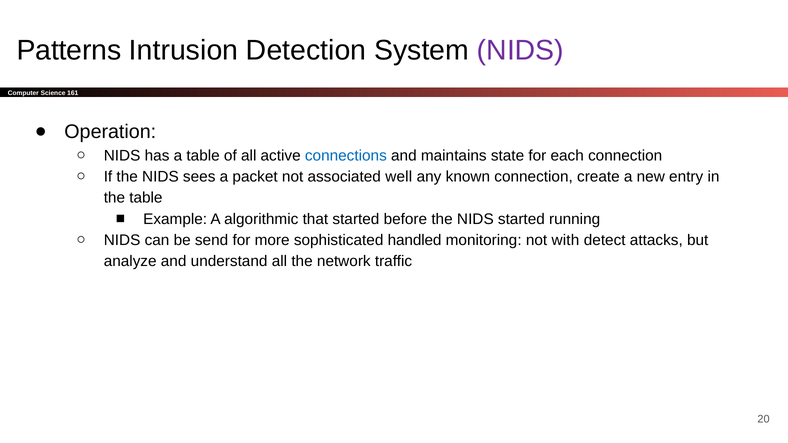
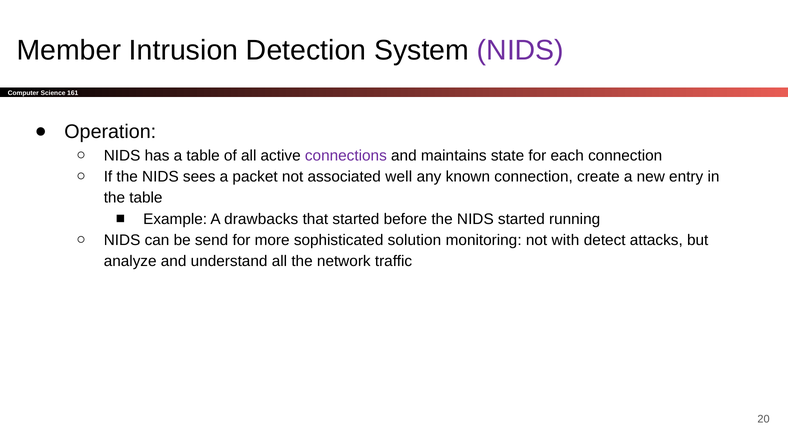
Patterns: Patterns -> Member (69, 50)
connections colour: blue -> purple (346, 156)
algorithmic: algorithmic -> drawbacks (261, 219)
handled: handled -> solution (414, 240)
